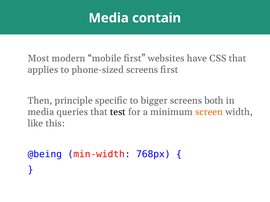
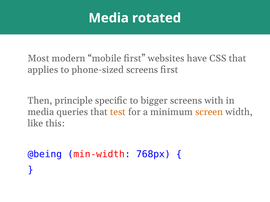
contain: contain -> rotated (157, 18)
both: both -> with (214, 101)
test colour: black -> orange (118, 112)
